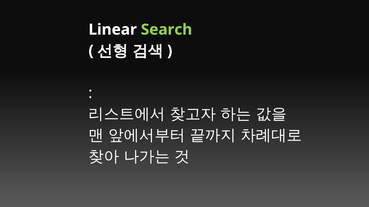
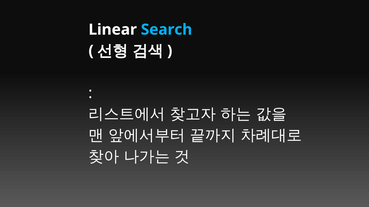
Search colour: light green -> light blue (167, 30)
